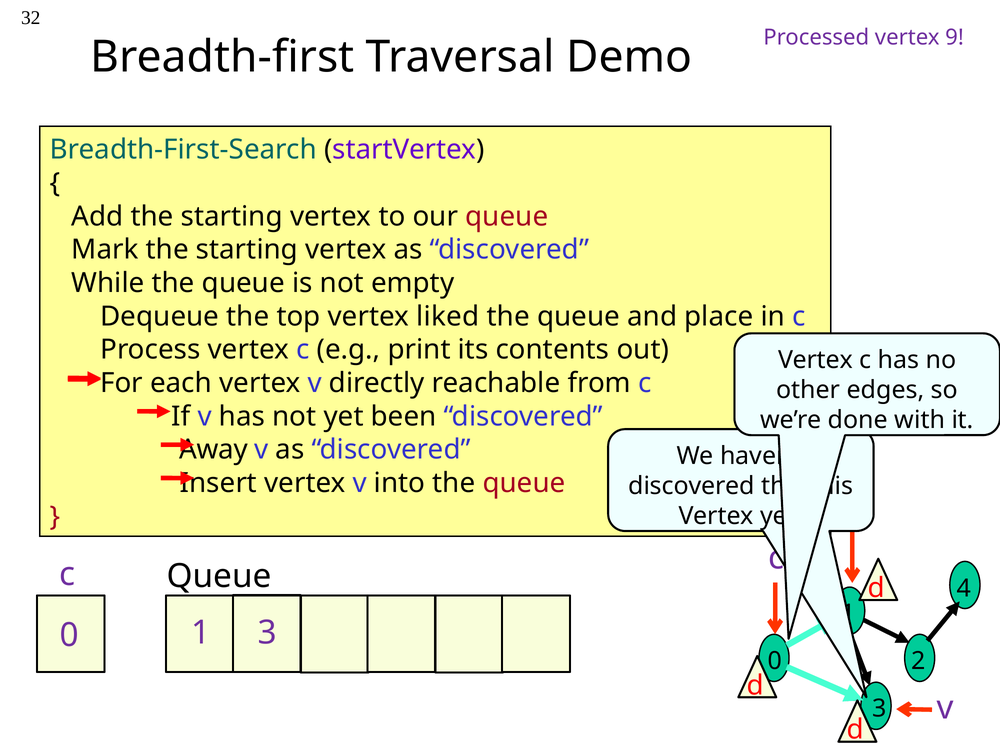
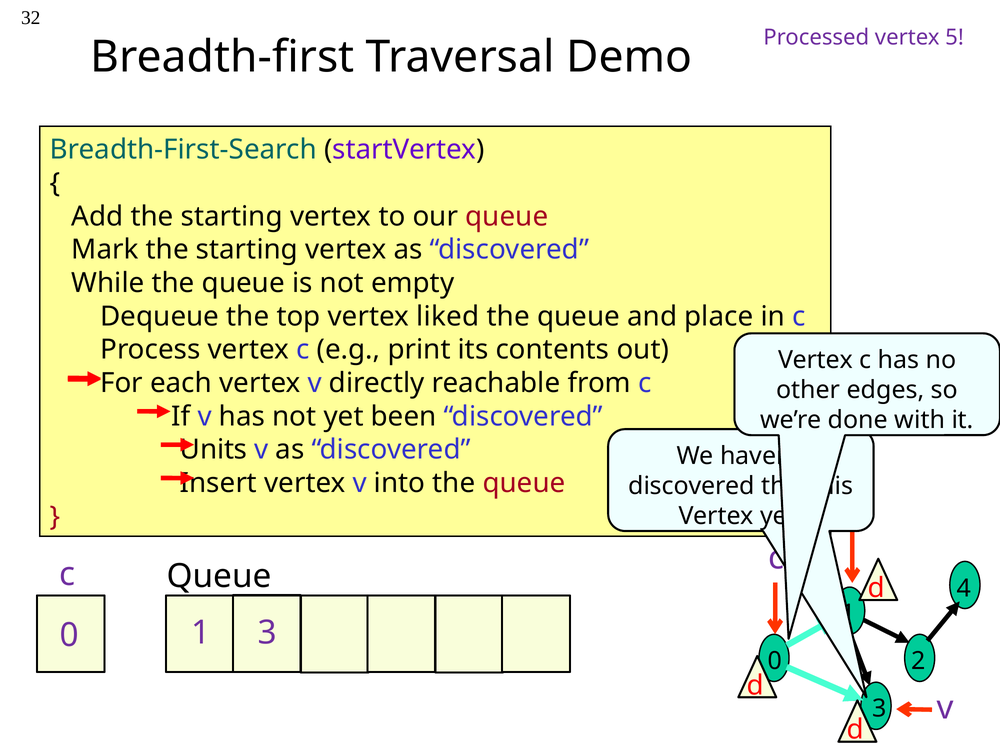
9: 9 -> 5 (955, 37)
Away: Away -> Units (214, 450)
